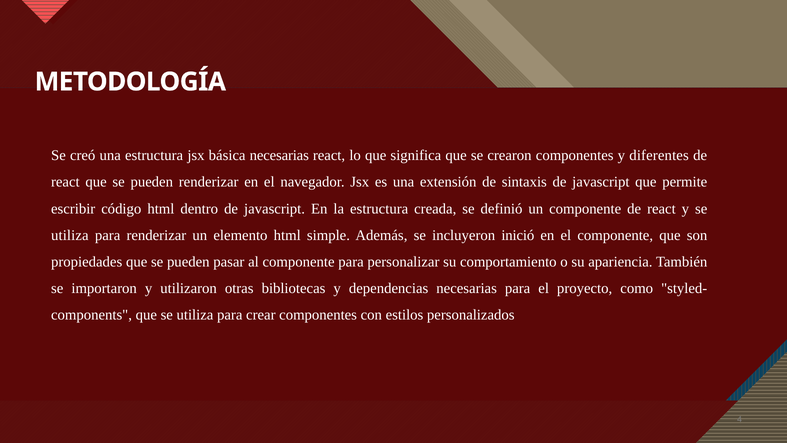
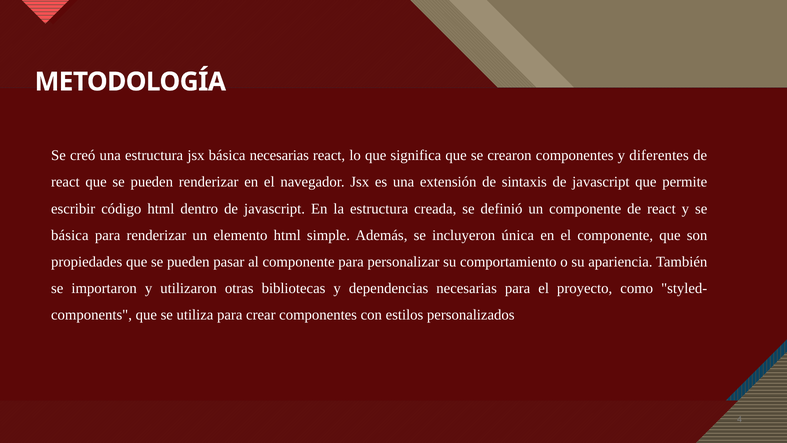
utiliza: utiliza -> básica (70, 235)
inició: inició -> única (518, 235)
